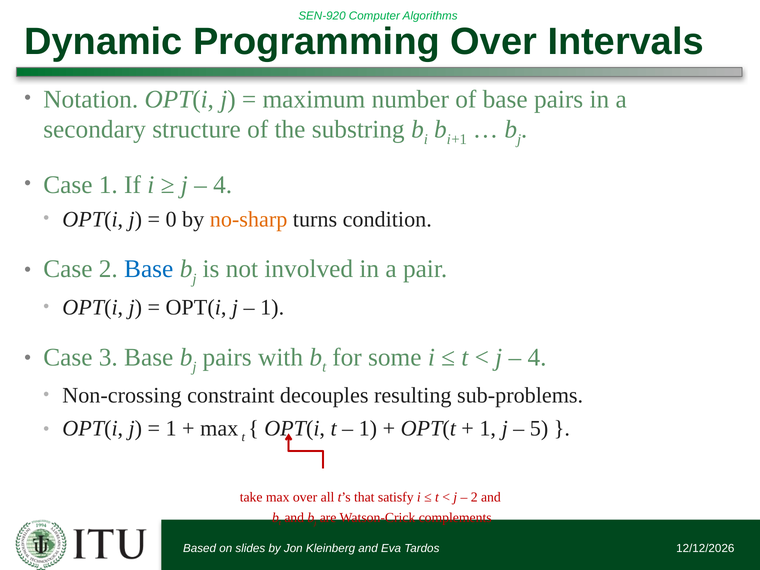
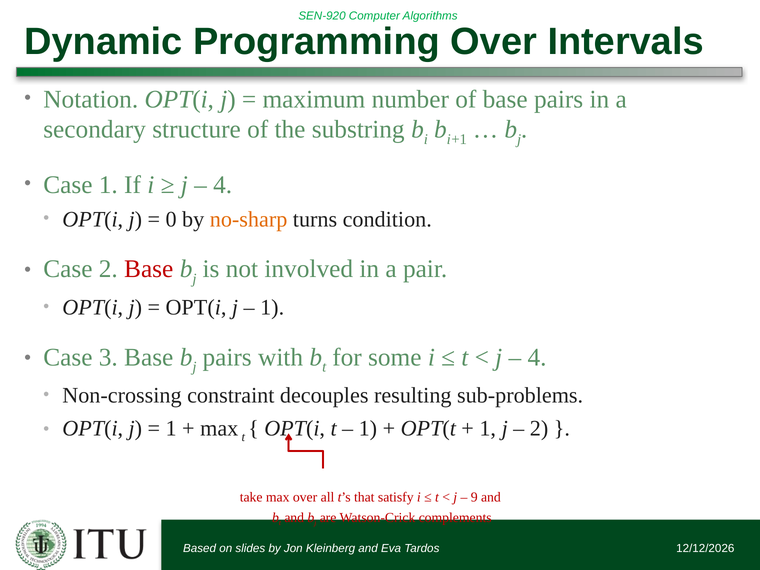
Base colour: blue -> red (149, 269)
5: 5 -> 2 (539, 428)
2: 2 -> 9 (474, 497)
